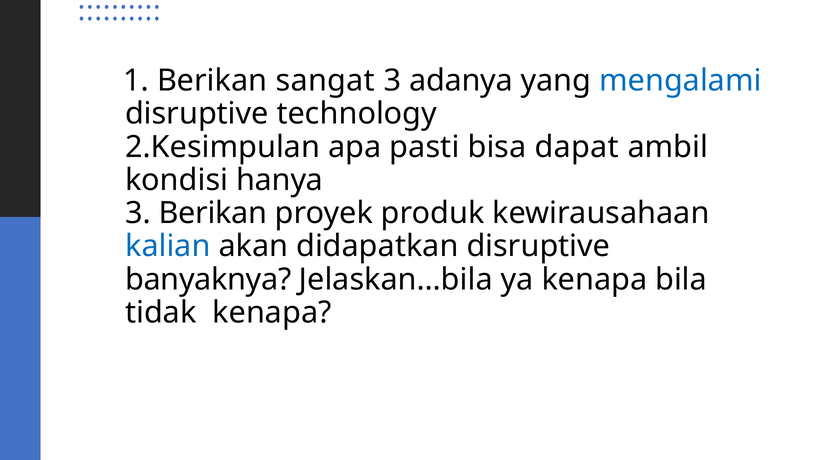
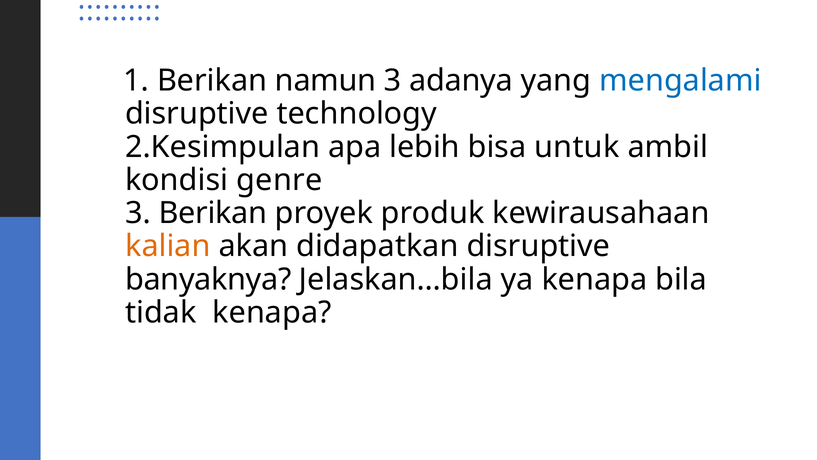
sangat: sangat -> namun (326, 81)
pasti: pasti -> lebih (425, 147)
dapat: dapat -> untuk (577, 147)
hanya: hanya -> genre (279, 180)
kalian colour: blue -> orange (168, 246)
